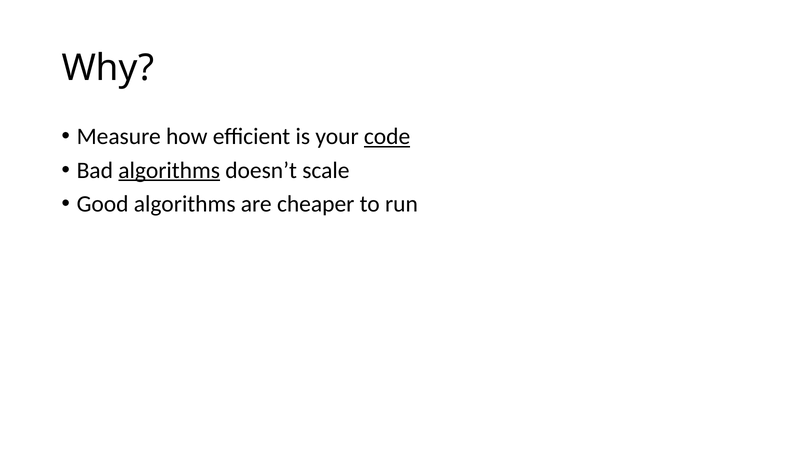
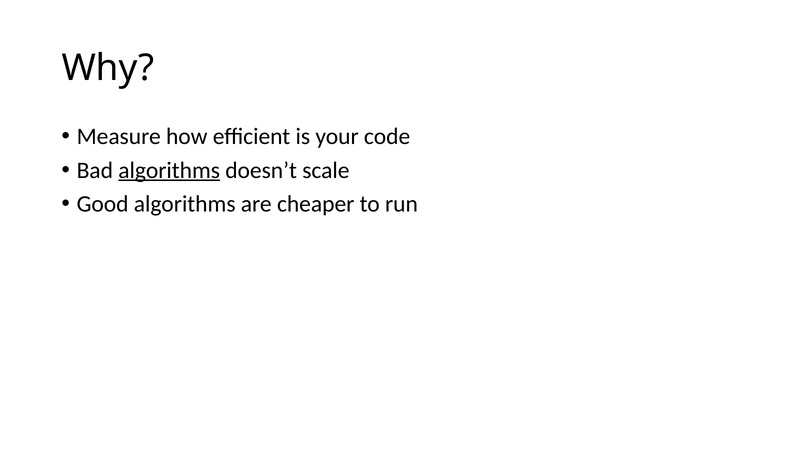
code underline: present -> none (387, 136)
